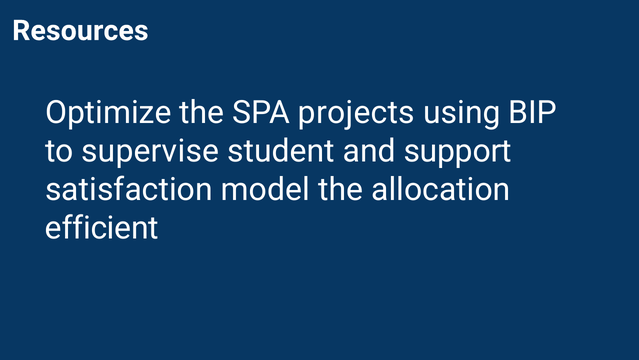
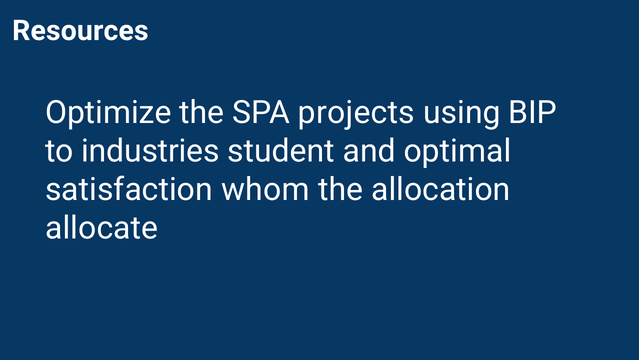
supervise: supervise -> industries (150, 151)
support: support -> optimal (458, 151)
model: model -> whom (265, 189)
efficient: efficient -> allocate (102, 228)
